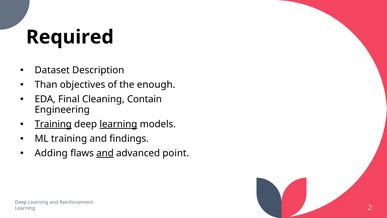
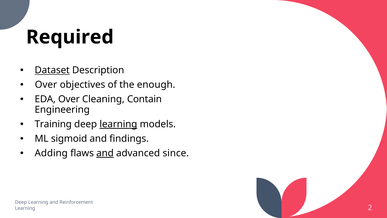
Dataset underline: none -> present (52, 70)
Than: Than -> Over (46, 85)
EDA Final: Final -> Over (69, 99)
Training underline: present -> none (53, 124)
ML training: training -> sigmoid (69, 139)
point: point -> since (176, 153)
